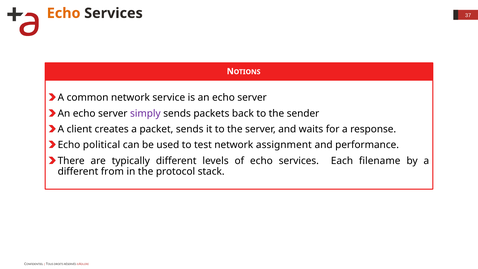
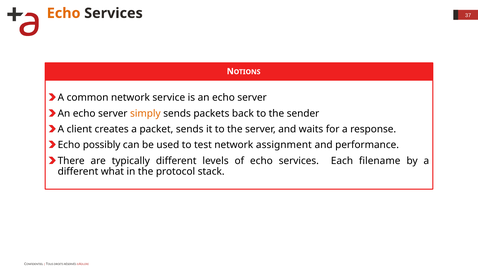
simply colour: purple -> orange (145, 113)
political: political -> possibly (102, 145)
from: from -> what (112, 171)
